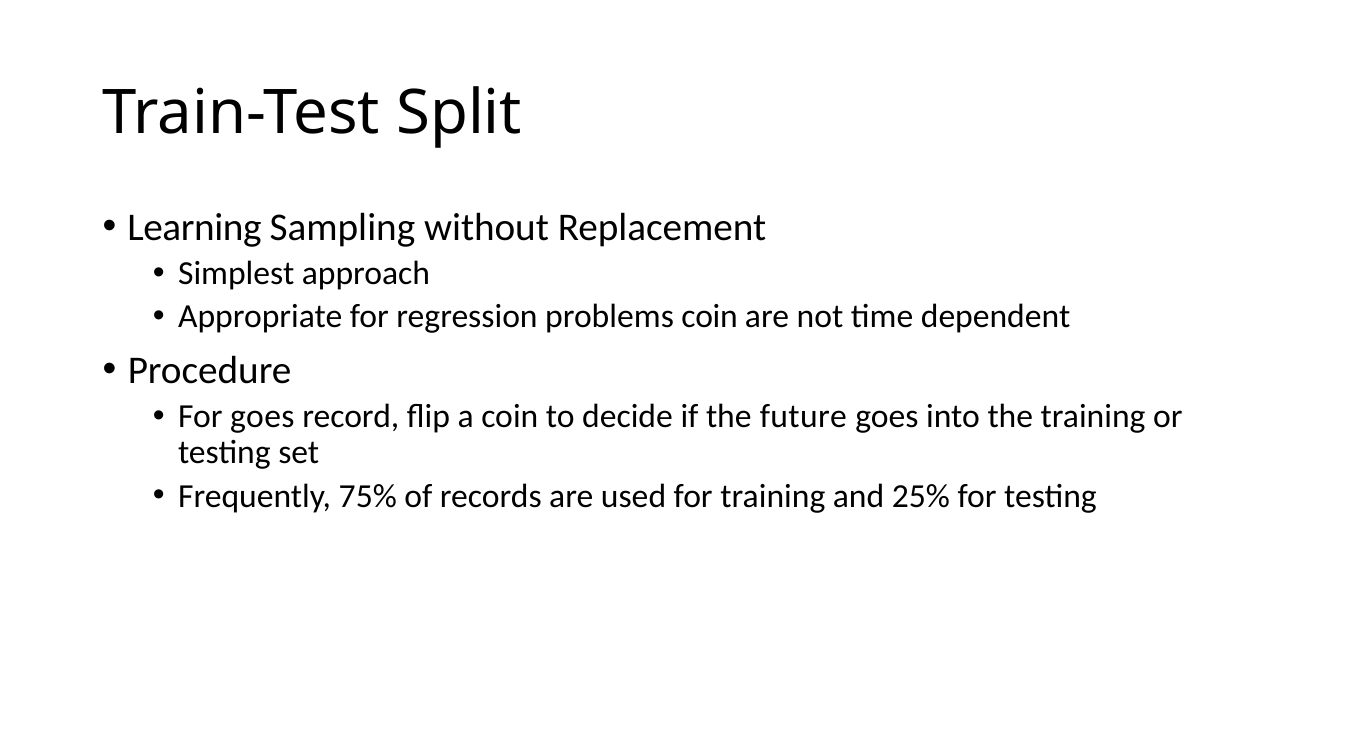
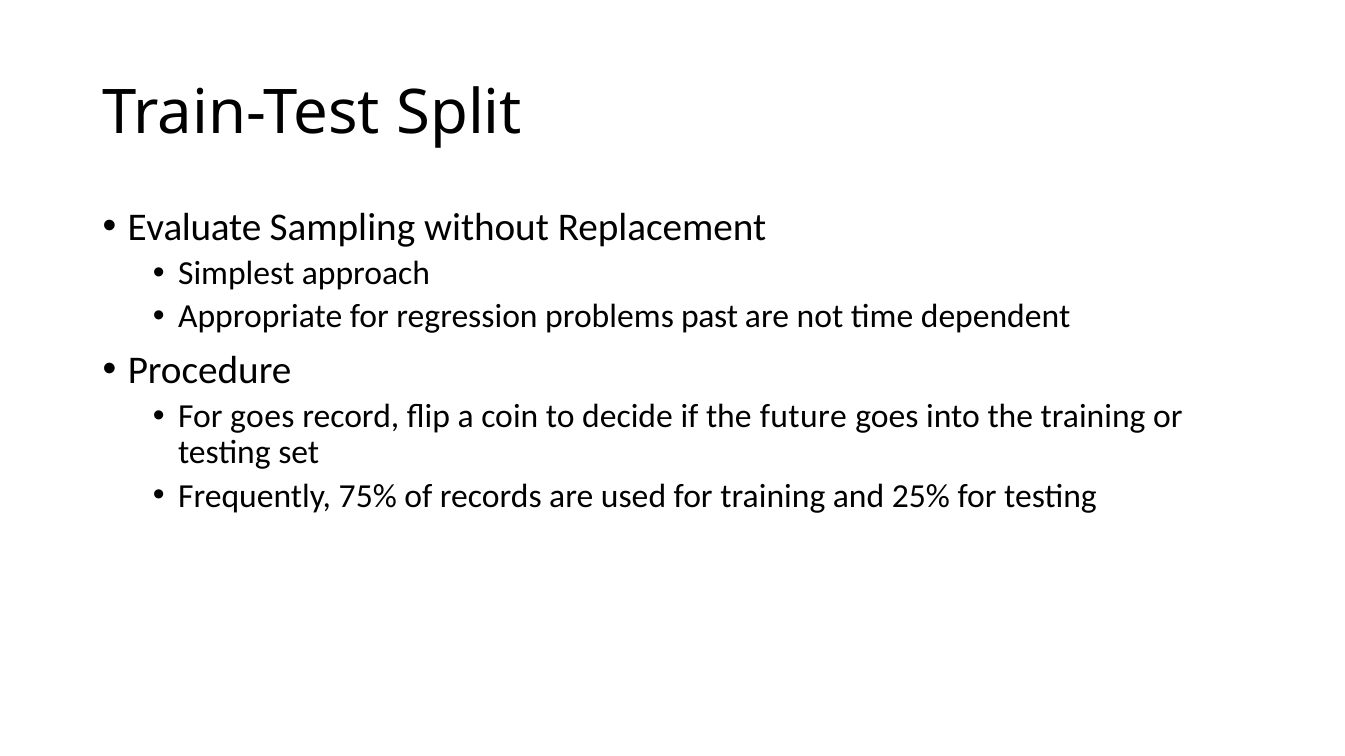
Learning: Learning -> Evaluate (194, 227)
problems coin: coin -> past (710, 317)
